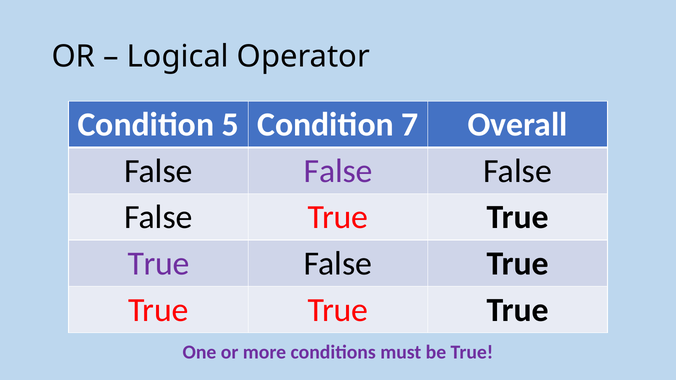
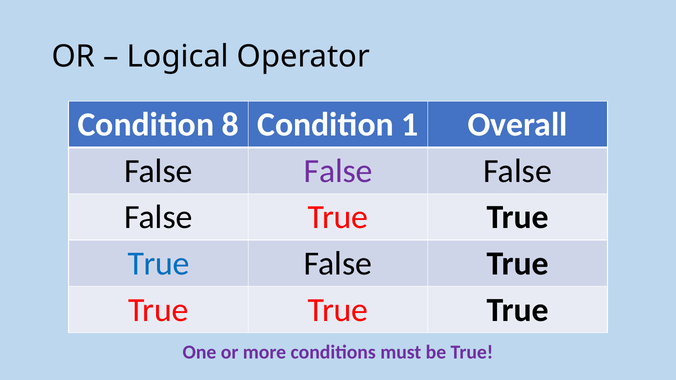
5: 5 -> 8 (230, 125)
7: 7 -> 1 (410, 125)
True colour: purple -> blue (158, 264)
